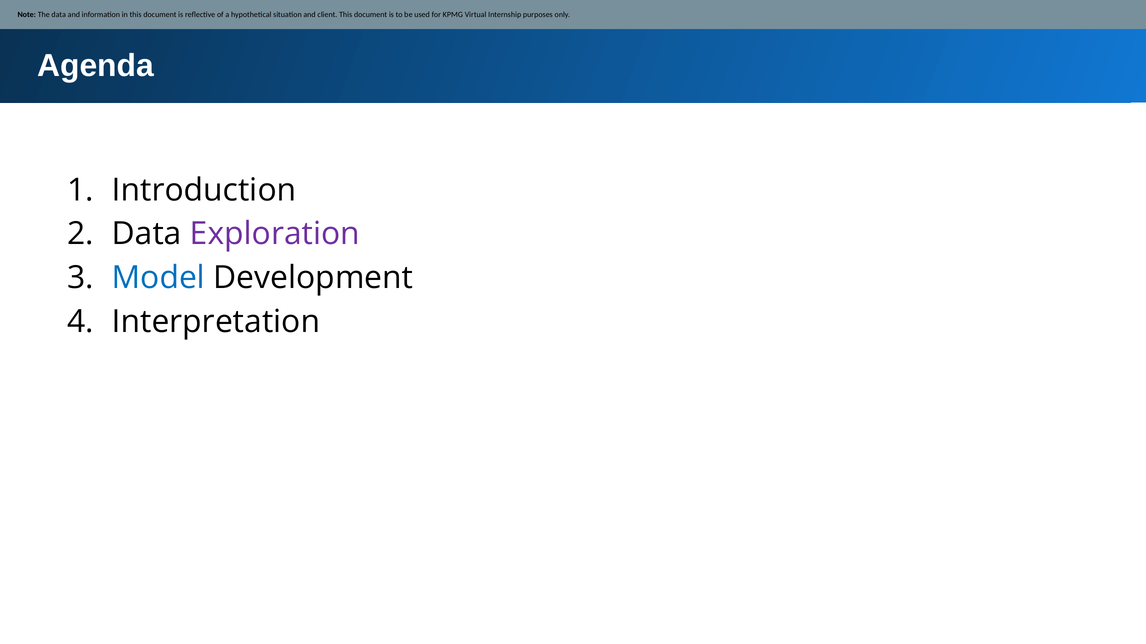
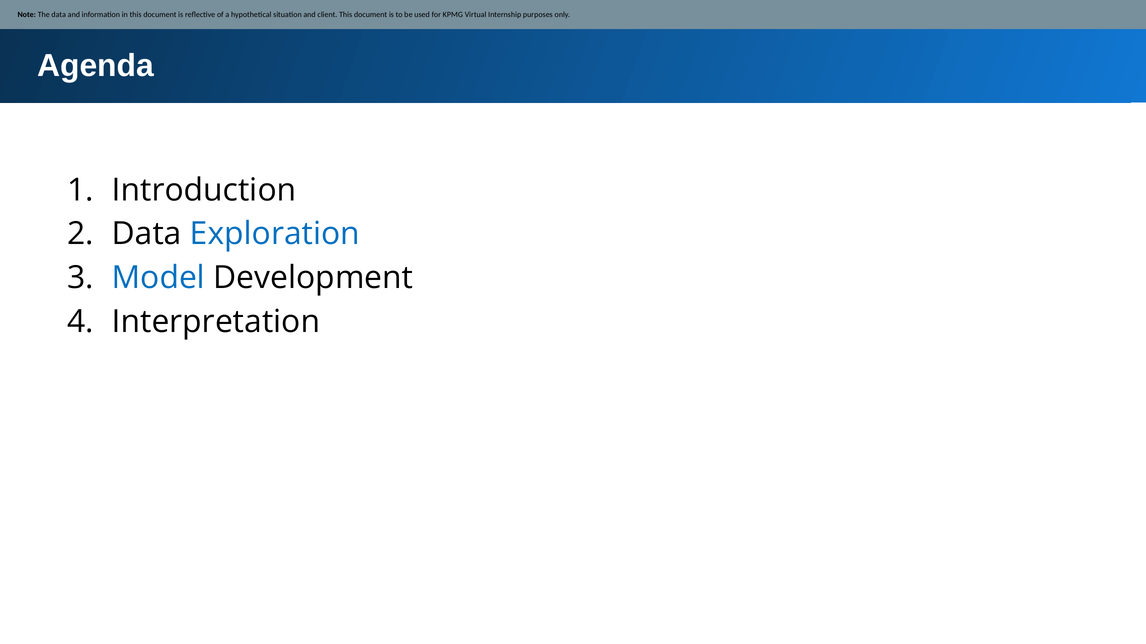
Exploration colour: purple -> blue (275, 234)
